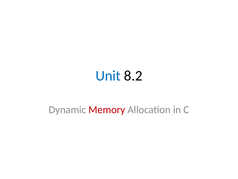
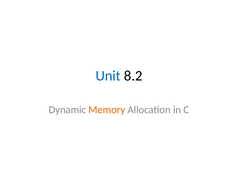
Memory colour: red -> orange (107, 109)
